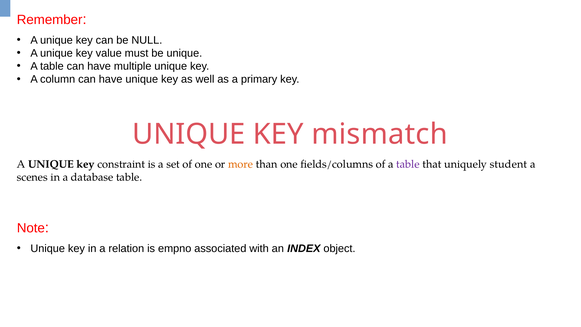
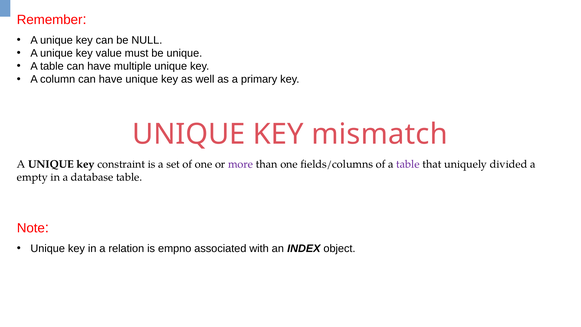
more colour: orange -> purple (241, 164)
student: student -> divided (509, 164)
scenes: scenes -> empty (32, 177)
